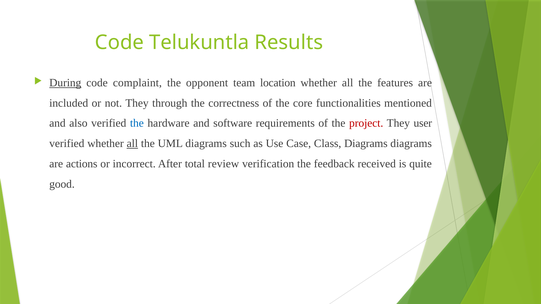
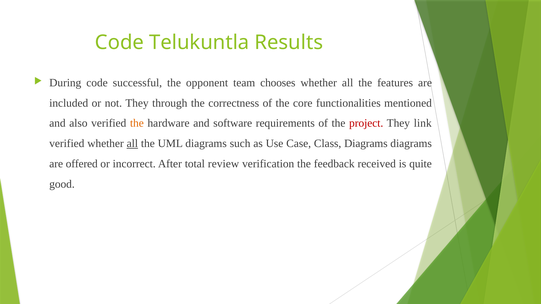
During underline: present -> none (65, 83)
complaint: complaint -> successful (137, 83)
location: location -> chooses (278, 83)
the colour: blue -> orange (137, 123)
user: user -> link (423, 123)
actions: actions -> offered (82, 164)
